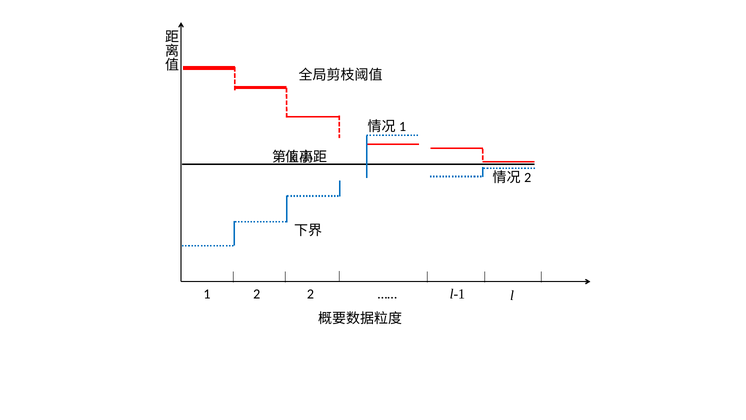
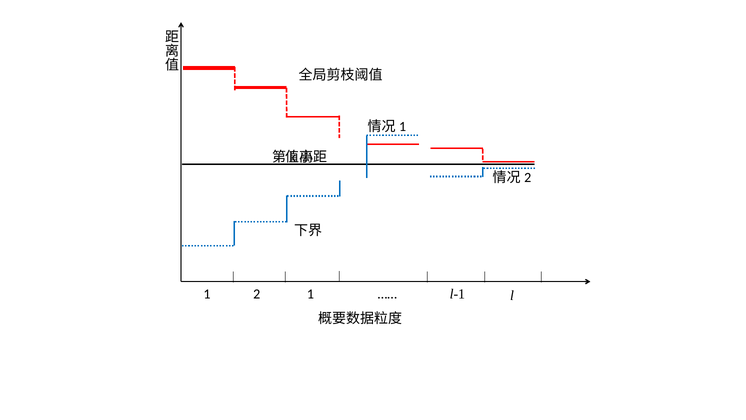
2 2: 2 -> 1 (310, 294)
